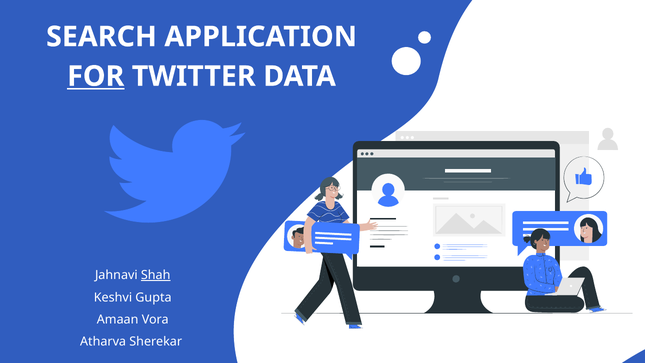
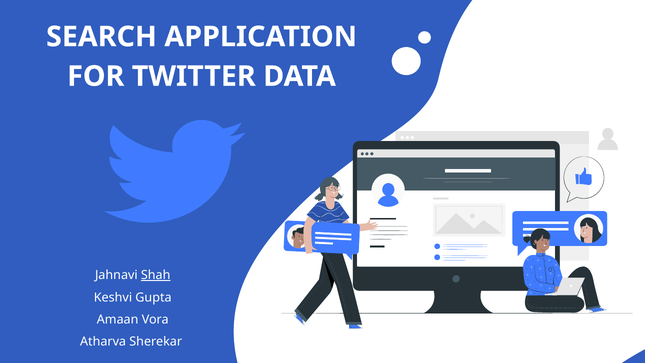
FOR underline: present -> none (96, 76)
